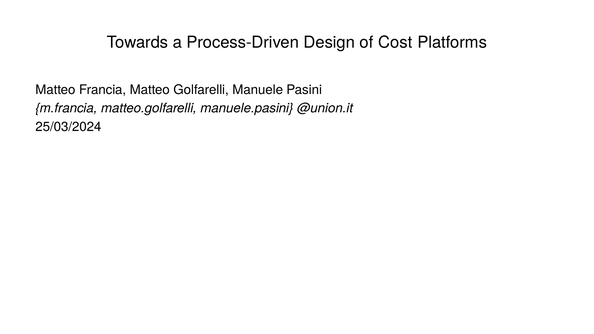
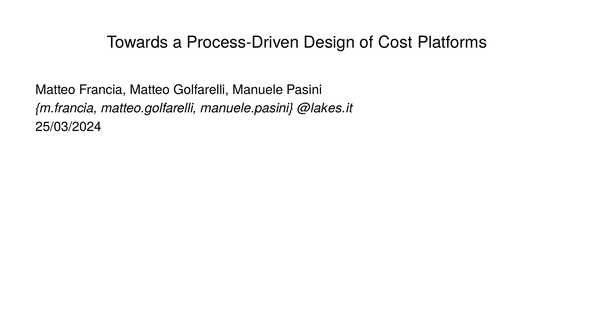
@union.it: @union.it -> @lakes.it (325, 108)
